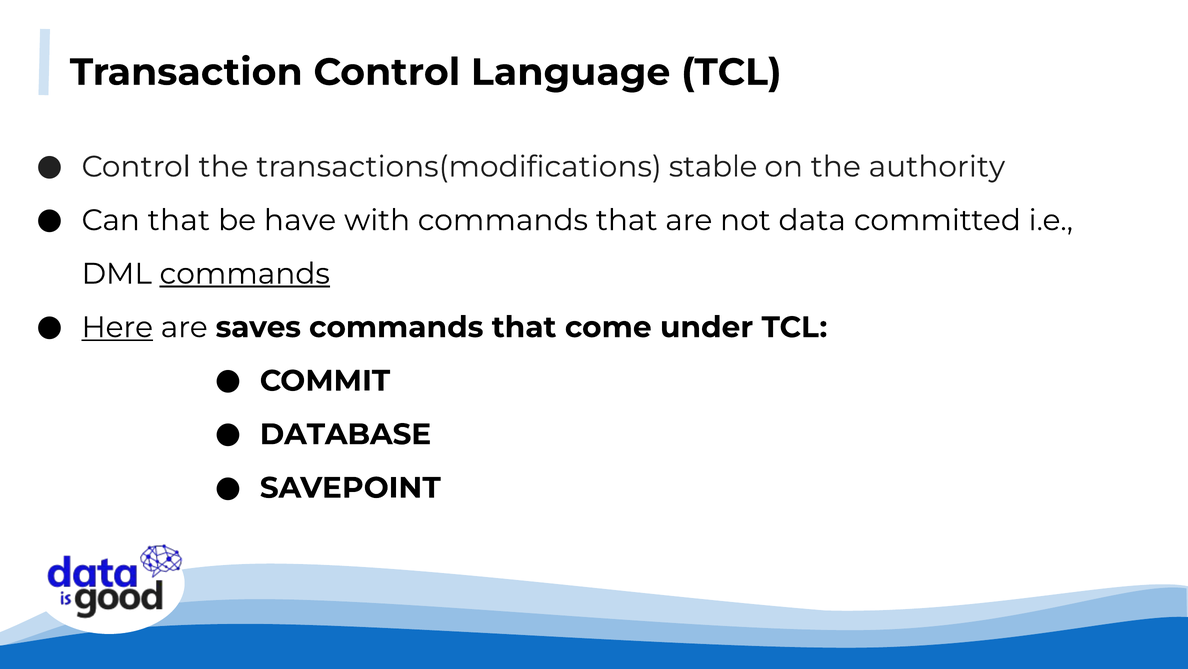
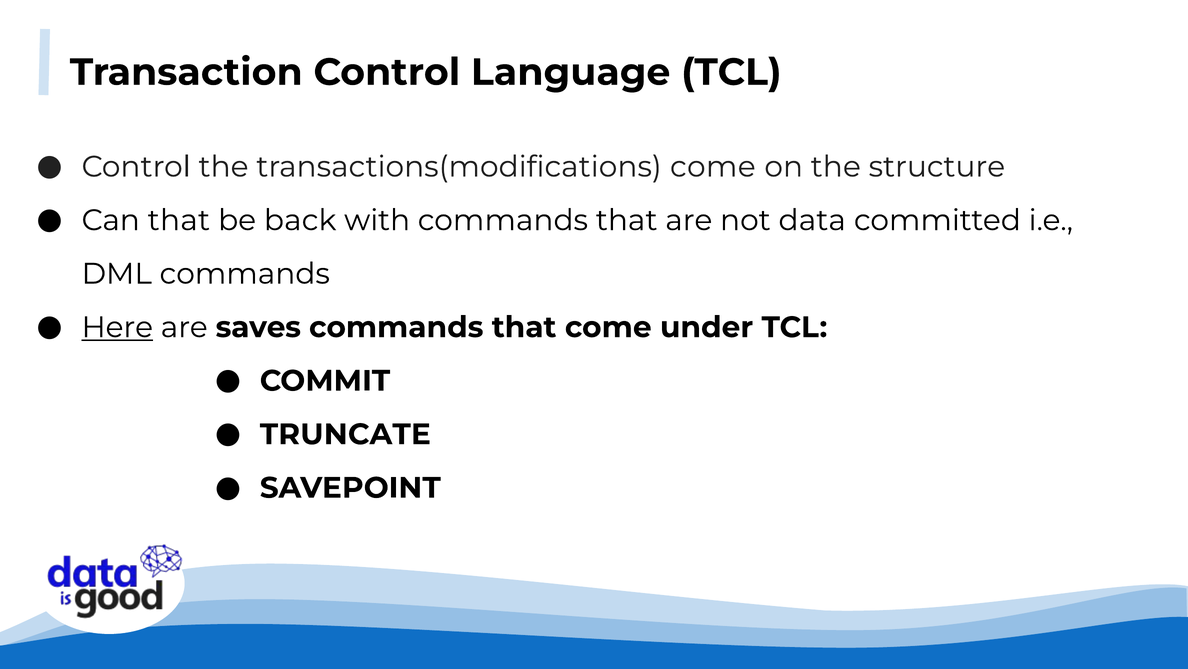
transactions(modifications stable: stable -> come (713, 167)
authority: authority -> structure (937, 167)
have: have -> back (300, 220)
commands underline: present -> none (245, 274)
DATABASE: DATABASE -> TRUNCATE (345, 434)
